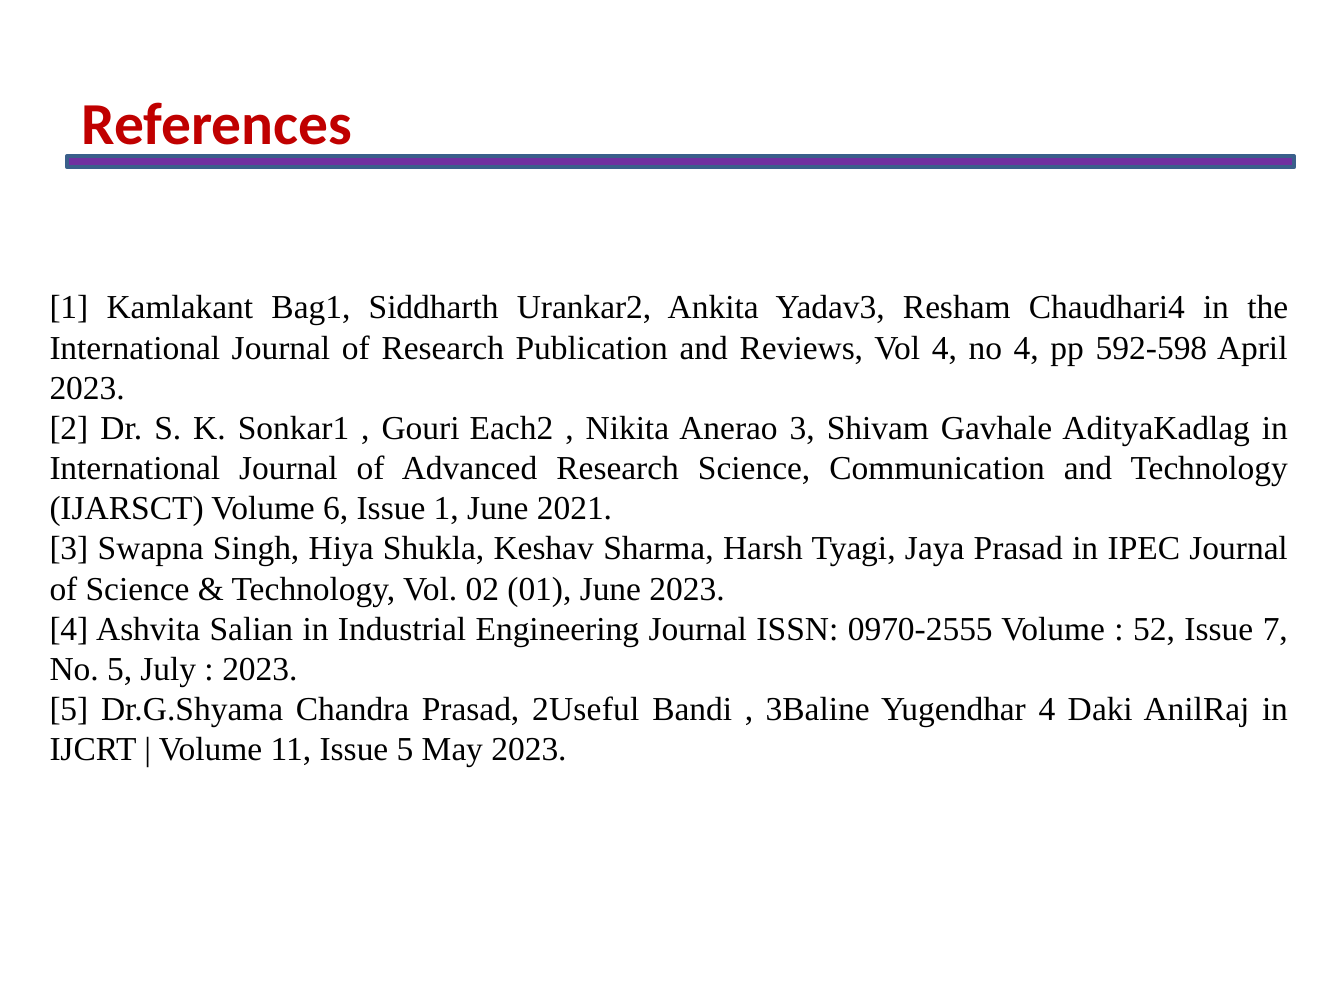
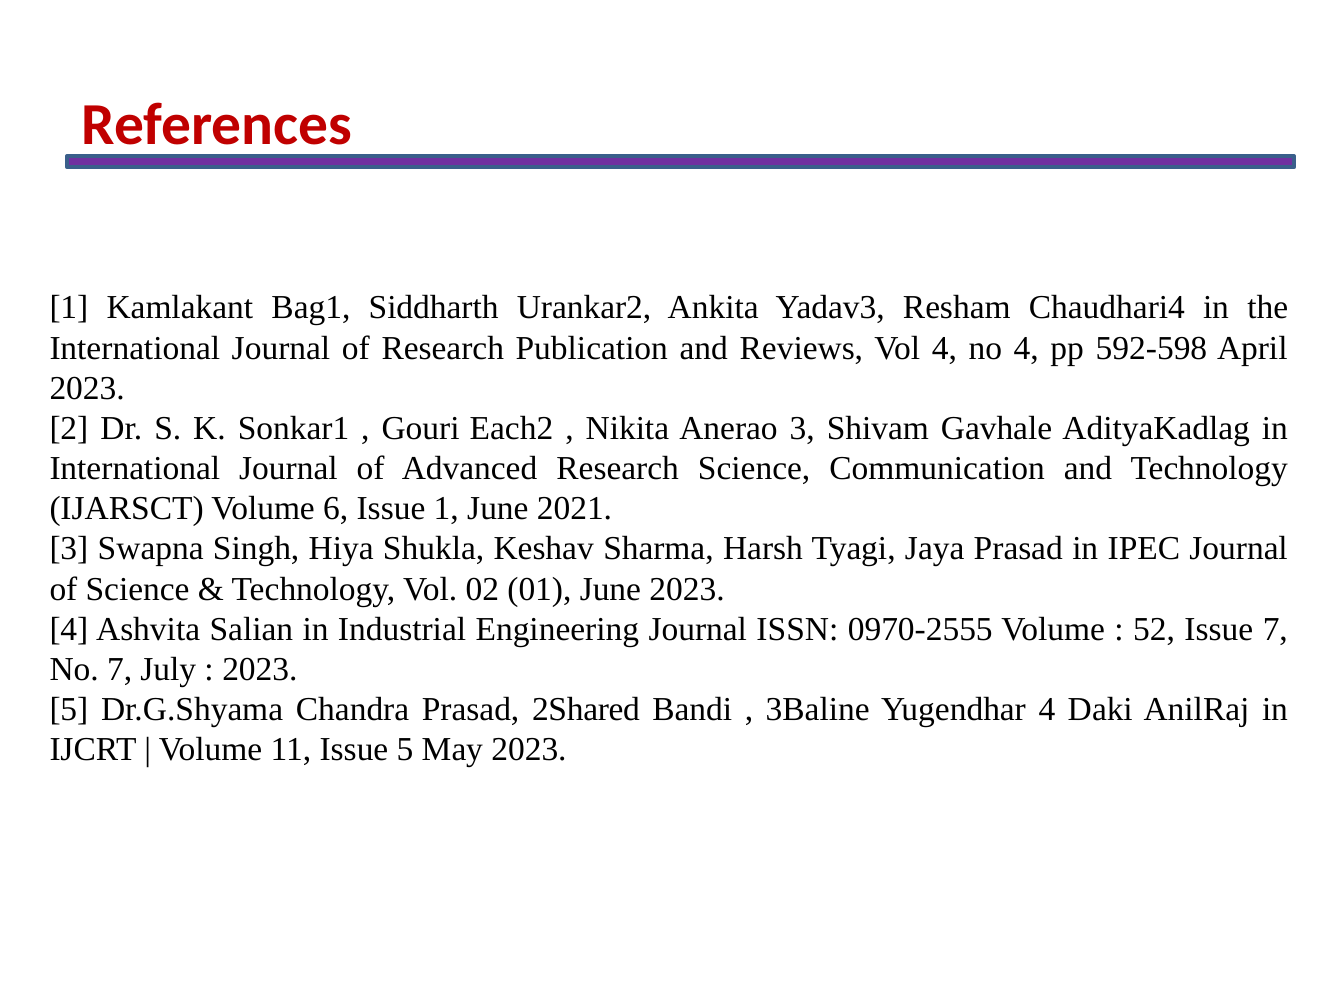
No 5: 5 -> 7 (120, 669)
2Useful: 2Useful -> 2Shared (586, 710)
